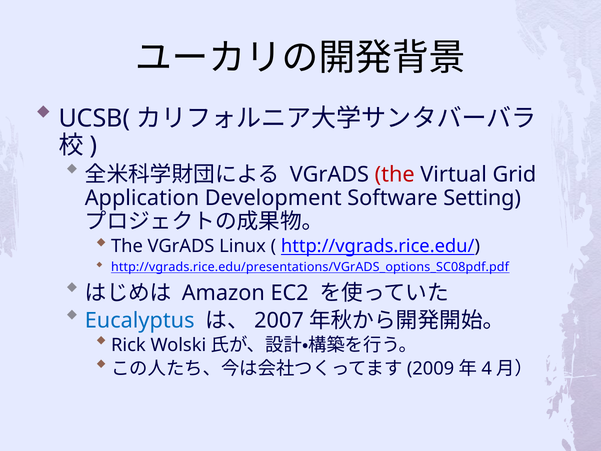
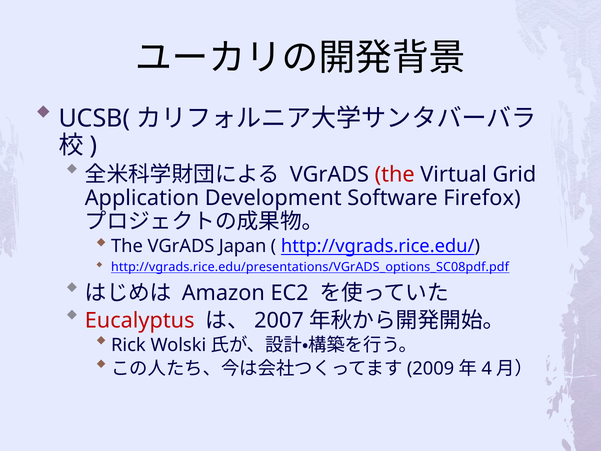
Setting: Setting -> Firefox (482, 198)
Linux: Linux -> Japan (243, 246)
Eucalyptus colour: blue -> red (140, 320)
